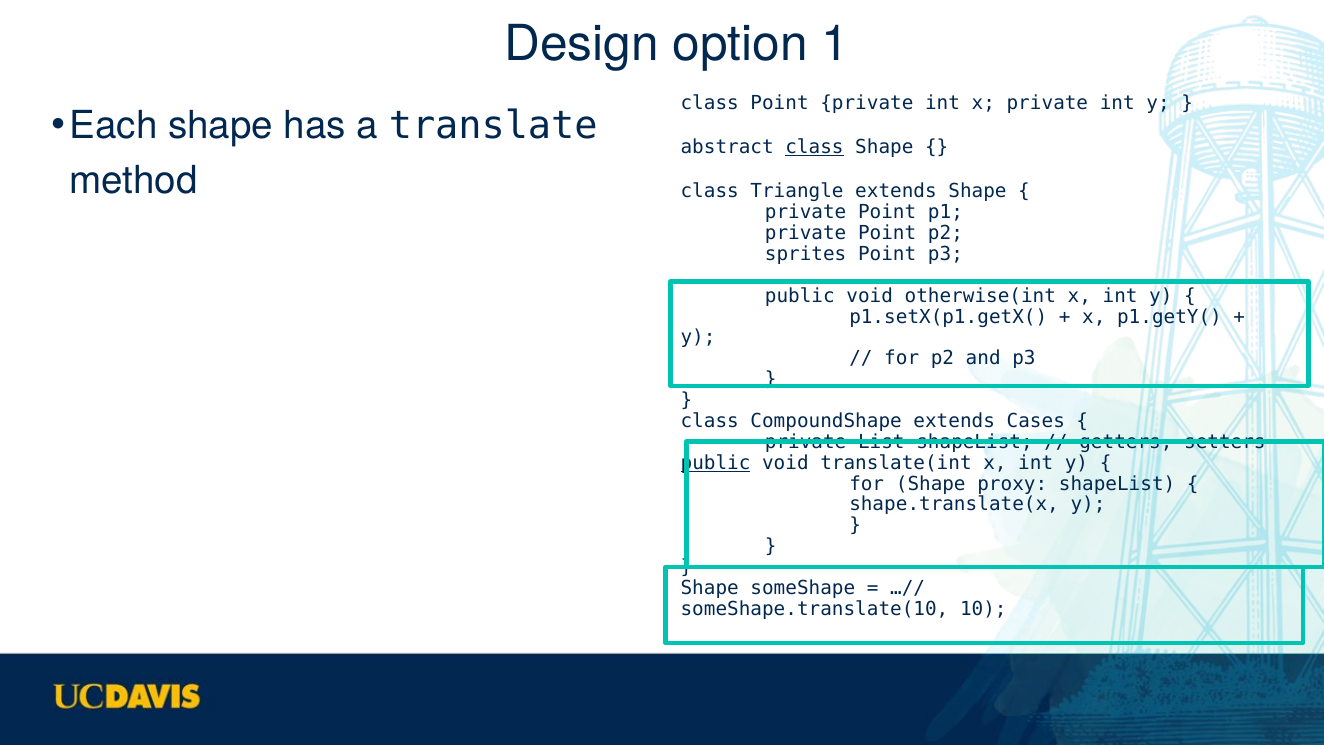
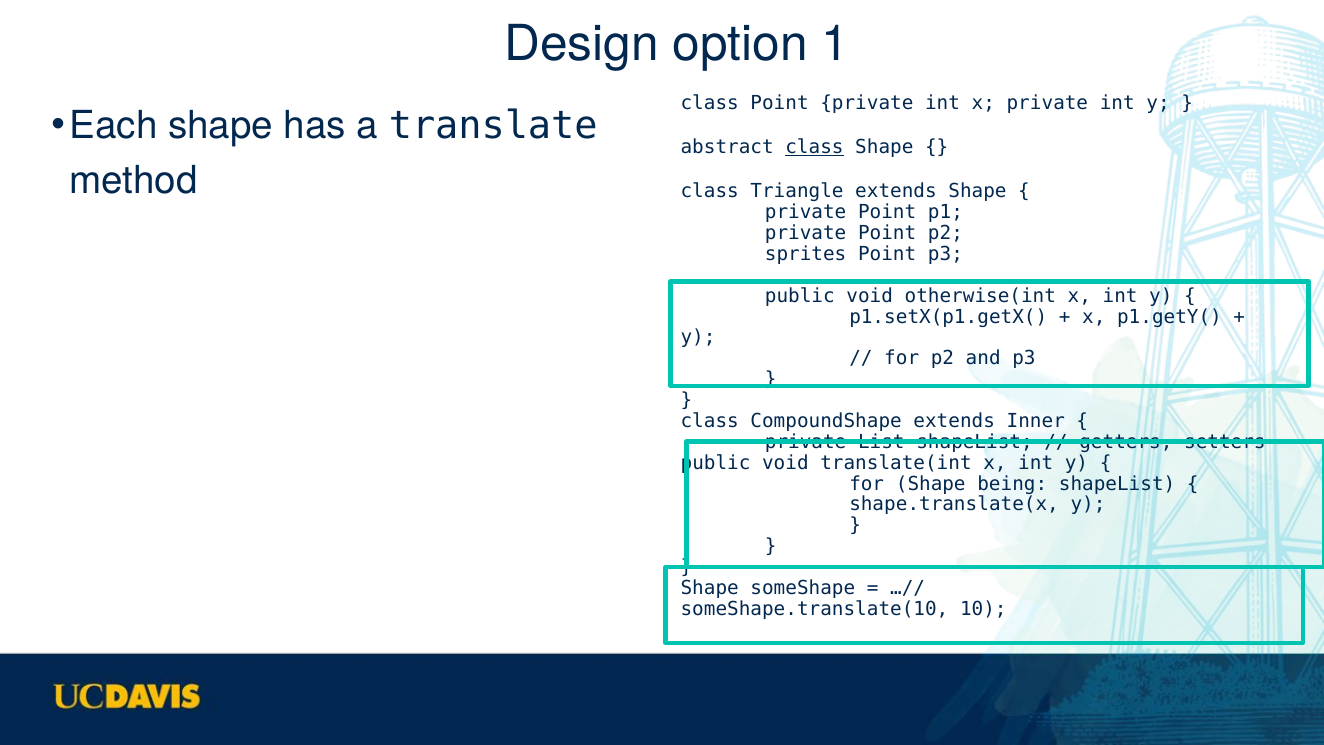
Cases: Cases -> Inner (1036, 421)
public underline: present -> none (716, 463)
proxy: proxy -> being (1012, 484)
